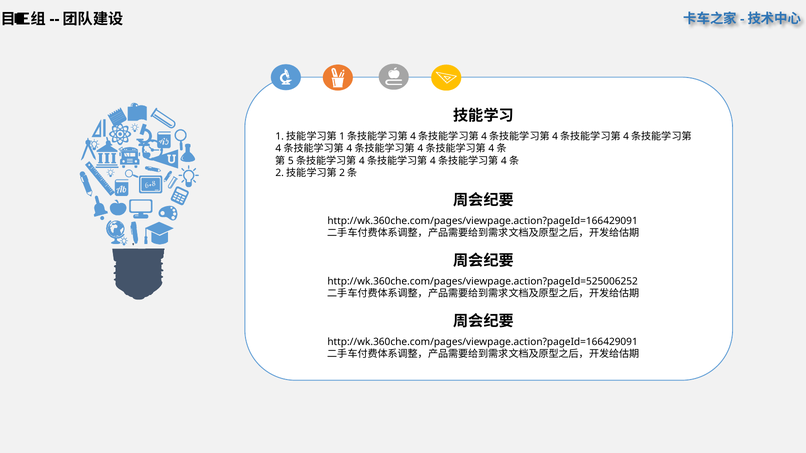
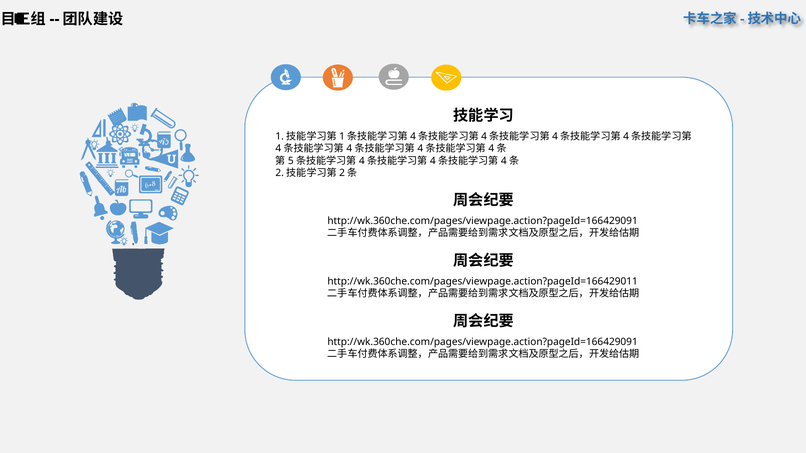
http://wk.360che.com/pages/viewpage.action?pageId=525006252: http://wk.360che.com/pages/viewpage.action?pageId=525006252 -> http://wk.360che.com/pages/viewpage.action?pageId=166429011 (483, 282)
